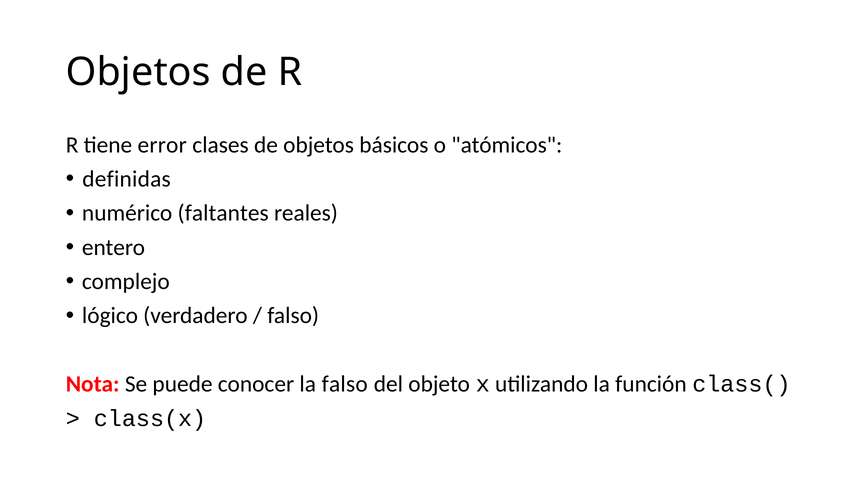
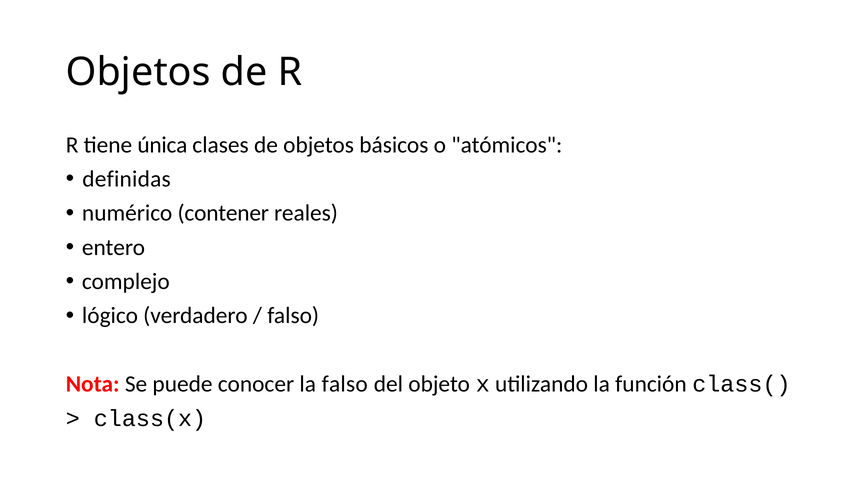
error: error -> única (162, 145)
faltantes: faltantes -> contener (223, 213)
